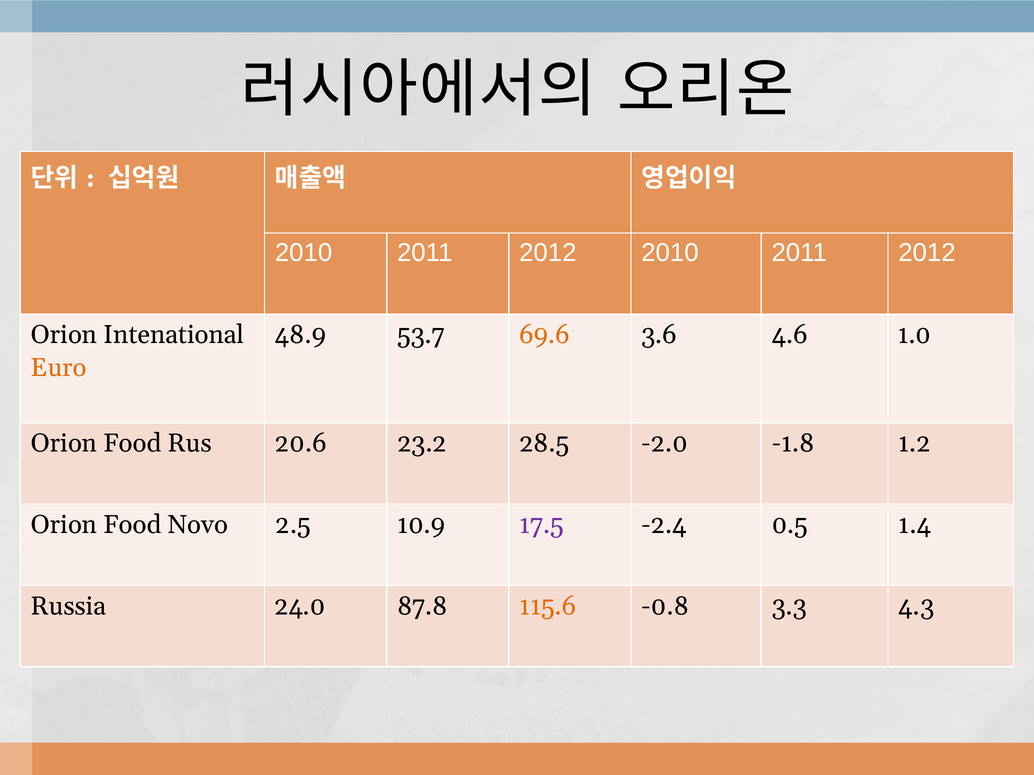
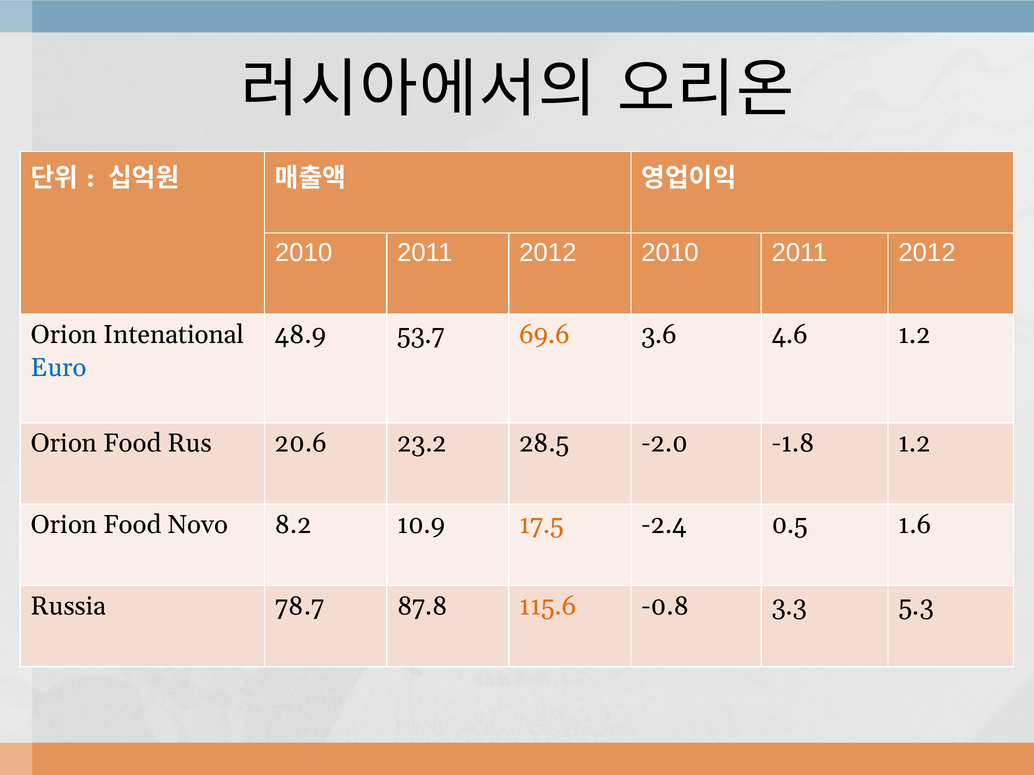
4.6 1.0: 1.0 -> 1.2 (915, 335)
Euro colour: orange -> blue (59, 368)
2.5: 2.5 -> 8.2 (293, 525)
17.5 colour: purple -> orange (541, 525)
1.4: 1.4 -> 1.6 (915, 525)
24.0: 24.0 -> 78.7 (300, 606)
4.3: 4.3 -> 5.3 (916, 606)
